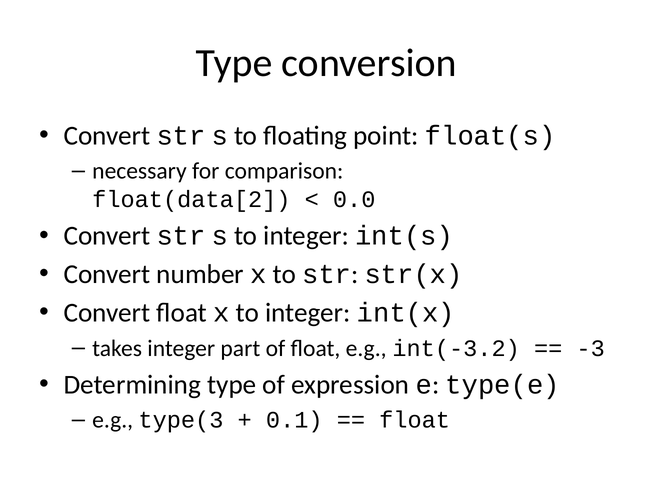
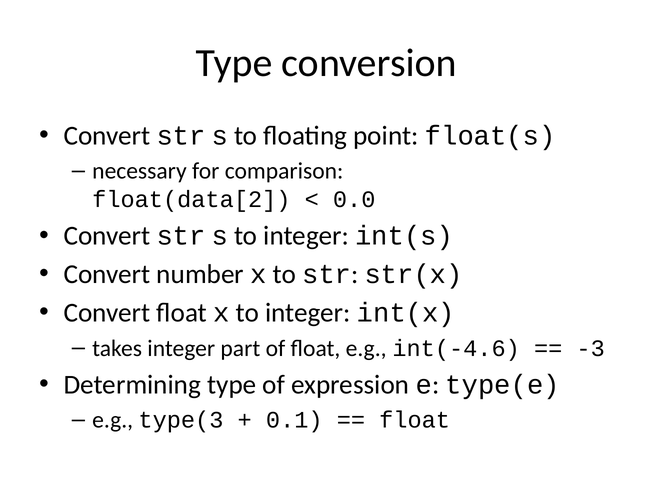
int(-3.2: int(-3.2 -> int(-4.6 (456, 348)
